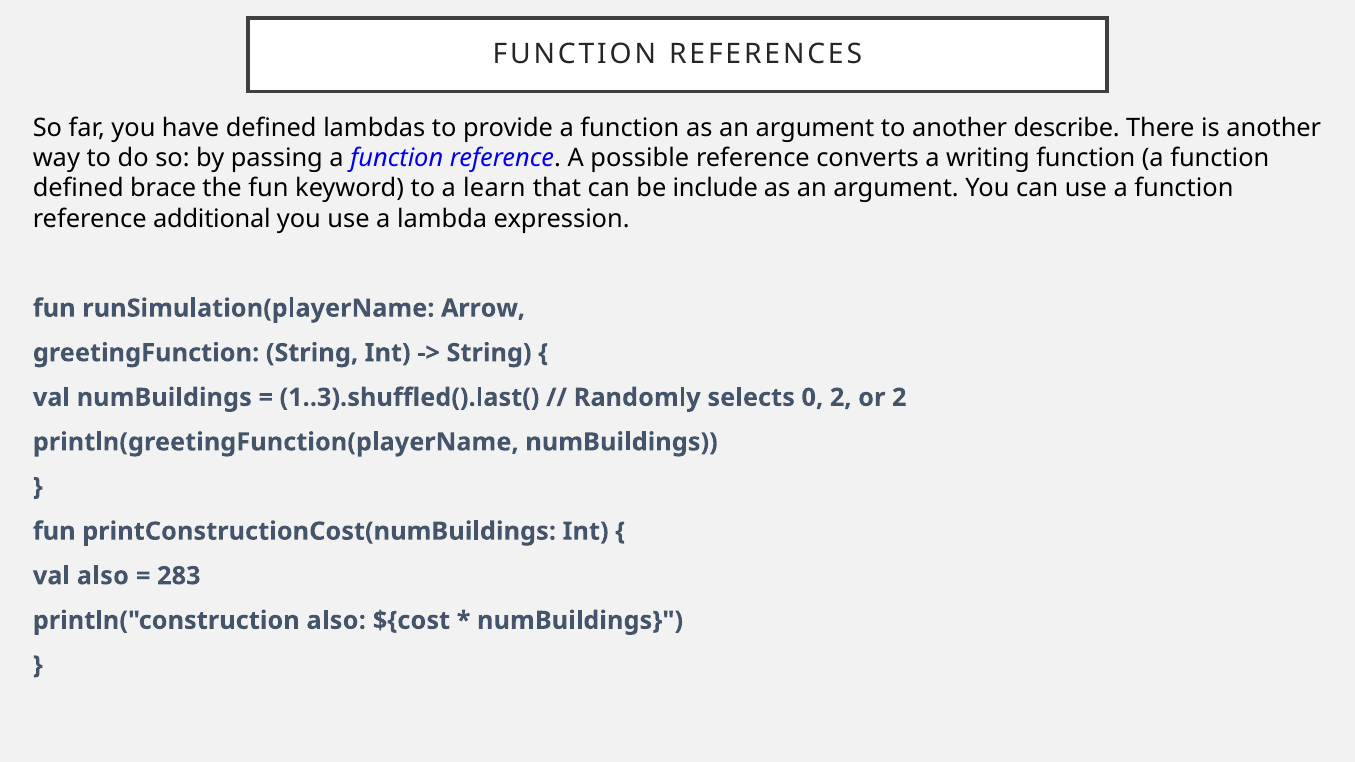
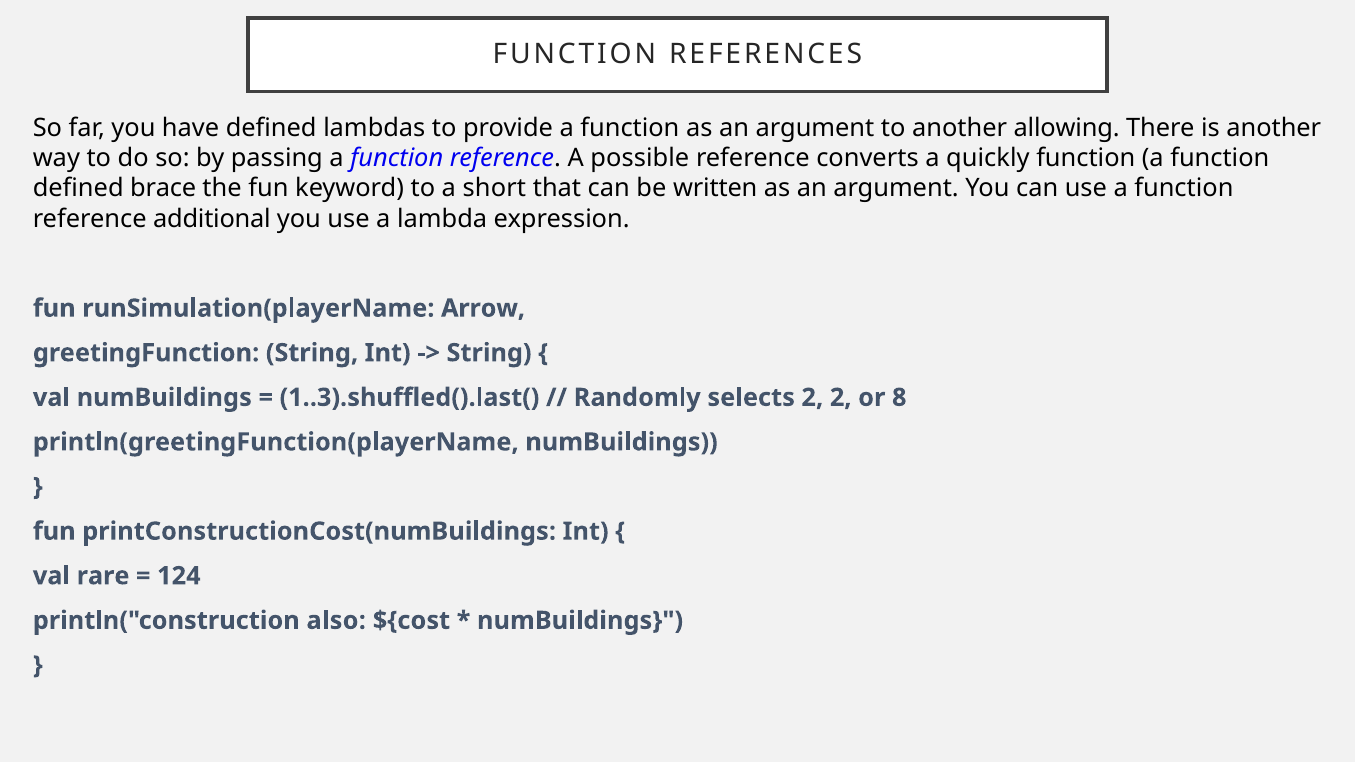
describe: describe -> allowing (1067, 128)
writing: writing -> quickly (988, 158)
learn: learn -> short (494, 189)
include: include -> written (715, 189)
selects 0: 0 -> 2 (812, 398)
or 2: 2 -> 8 (899, 398)
val also: also -> rare (103, 576)
283: 283 -> 124 (179, 576)
